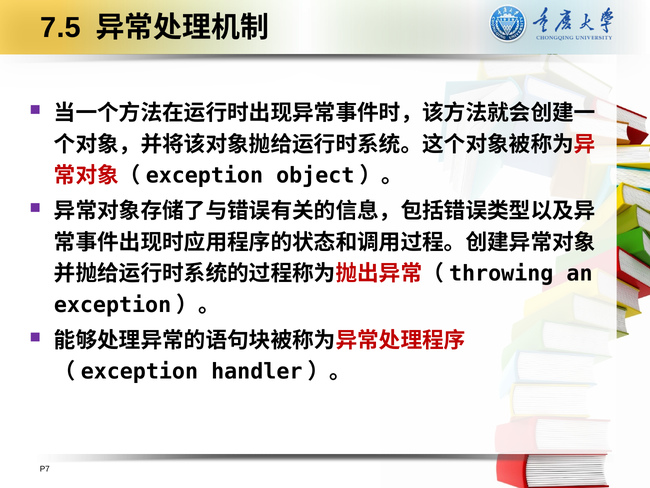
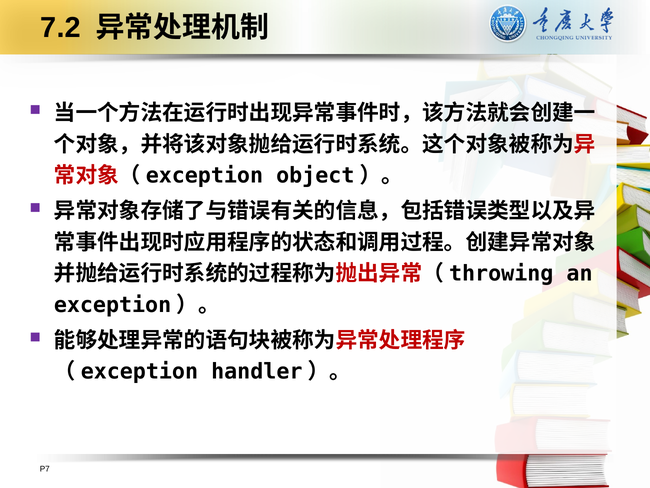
7.5: 7.5 -> 7.2 (61, 28)
